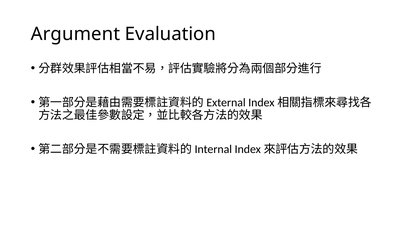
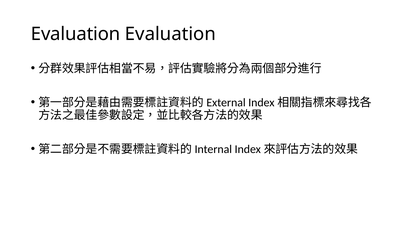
Argument: Argument -> Evaluation (76, 34)
